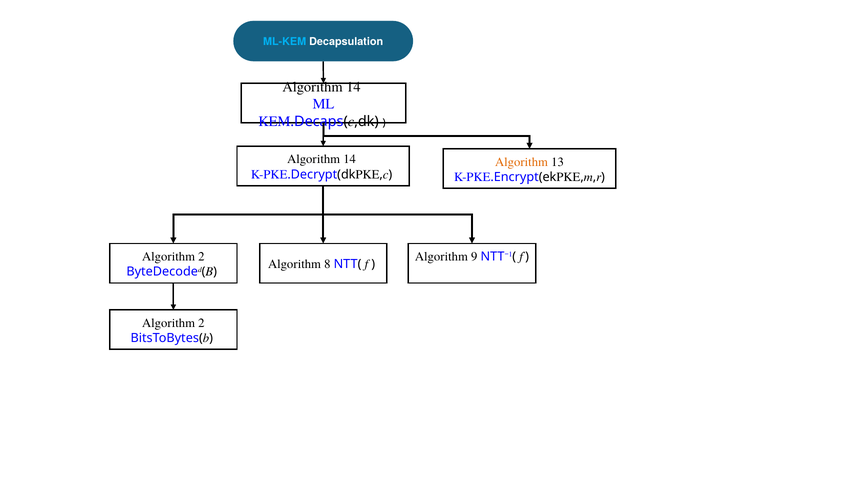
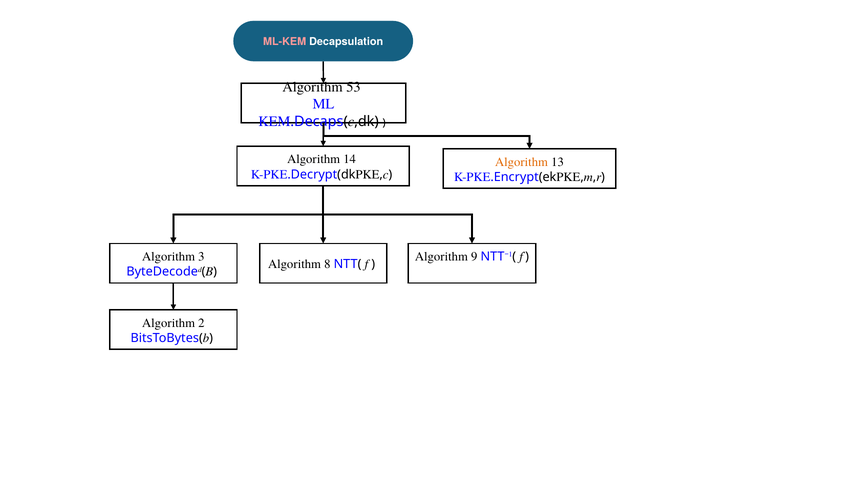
ML-KEM colour: light blue -> pink (285, 42)
14: 14 -> 53 (353, 87)
2: 2 -> 3 (201, 257)
